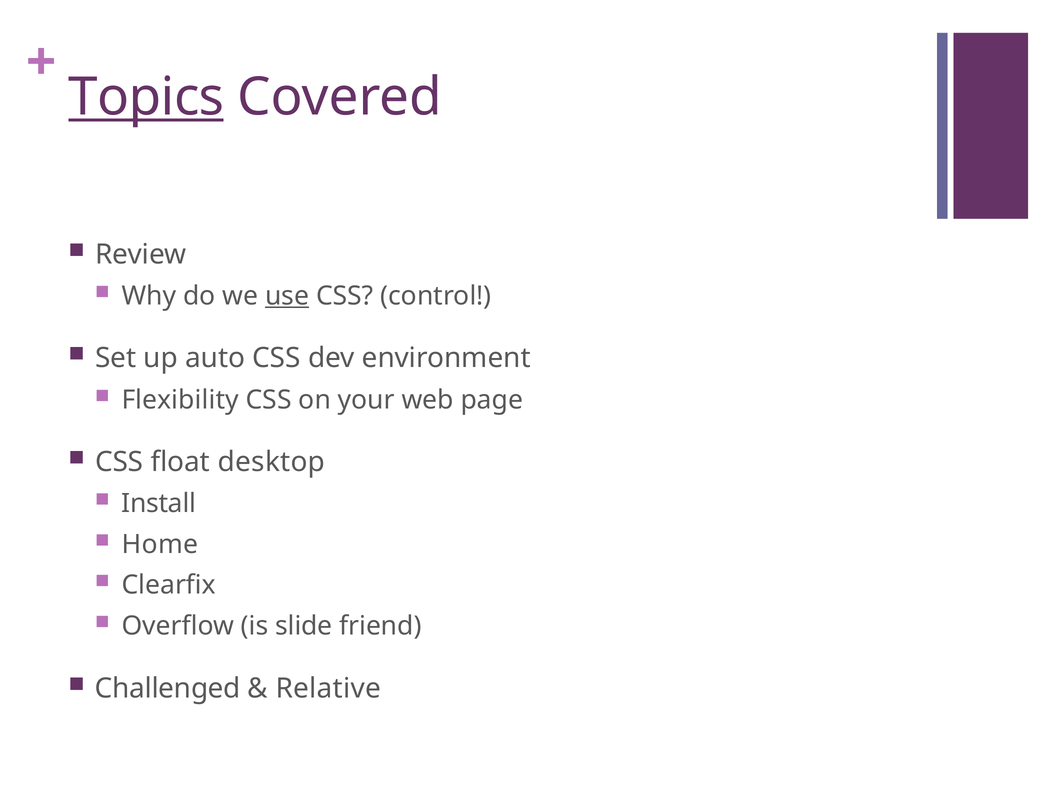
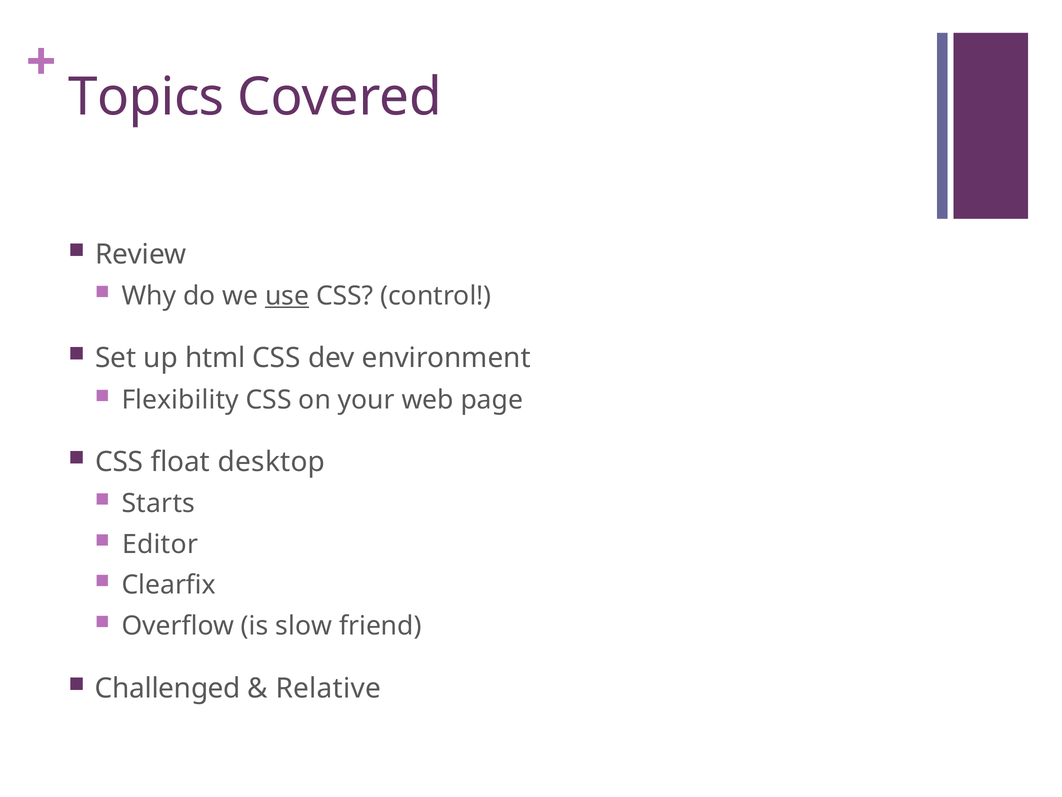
Topics underline: present -> none (146, 97)
auto: auto -> html (215, 358)
Install: Install -> Starts (158, 503)
Home: Home -> Editor (160, 544)
slide: slide -> slow (304, 626)
